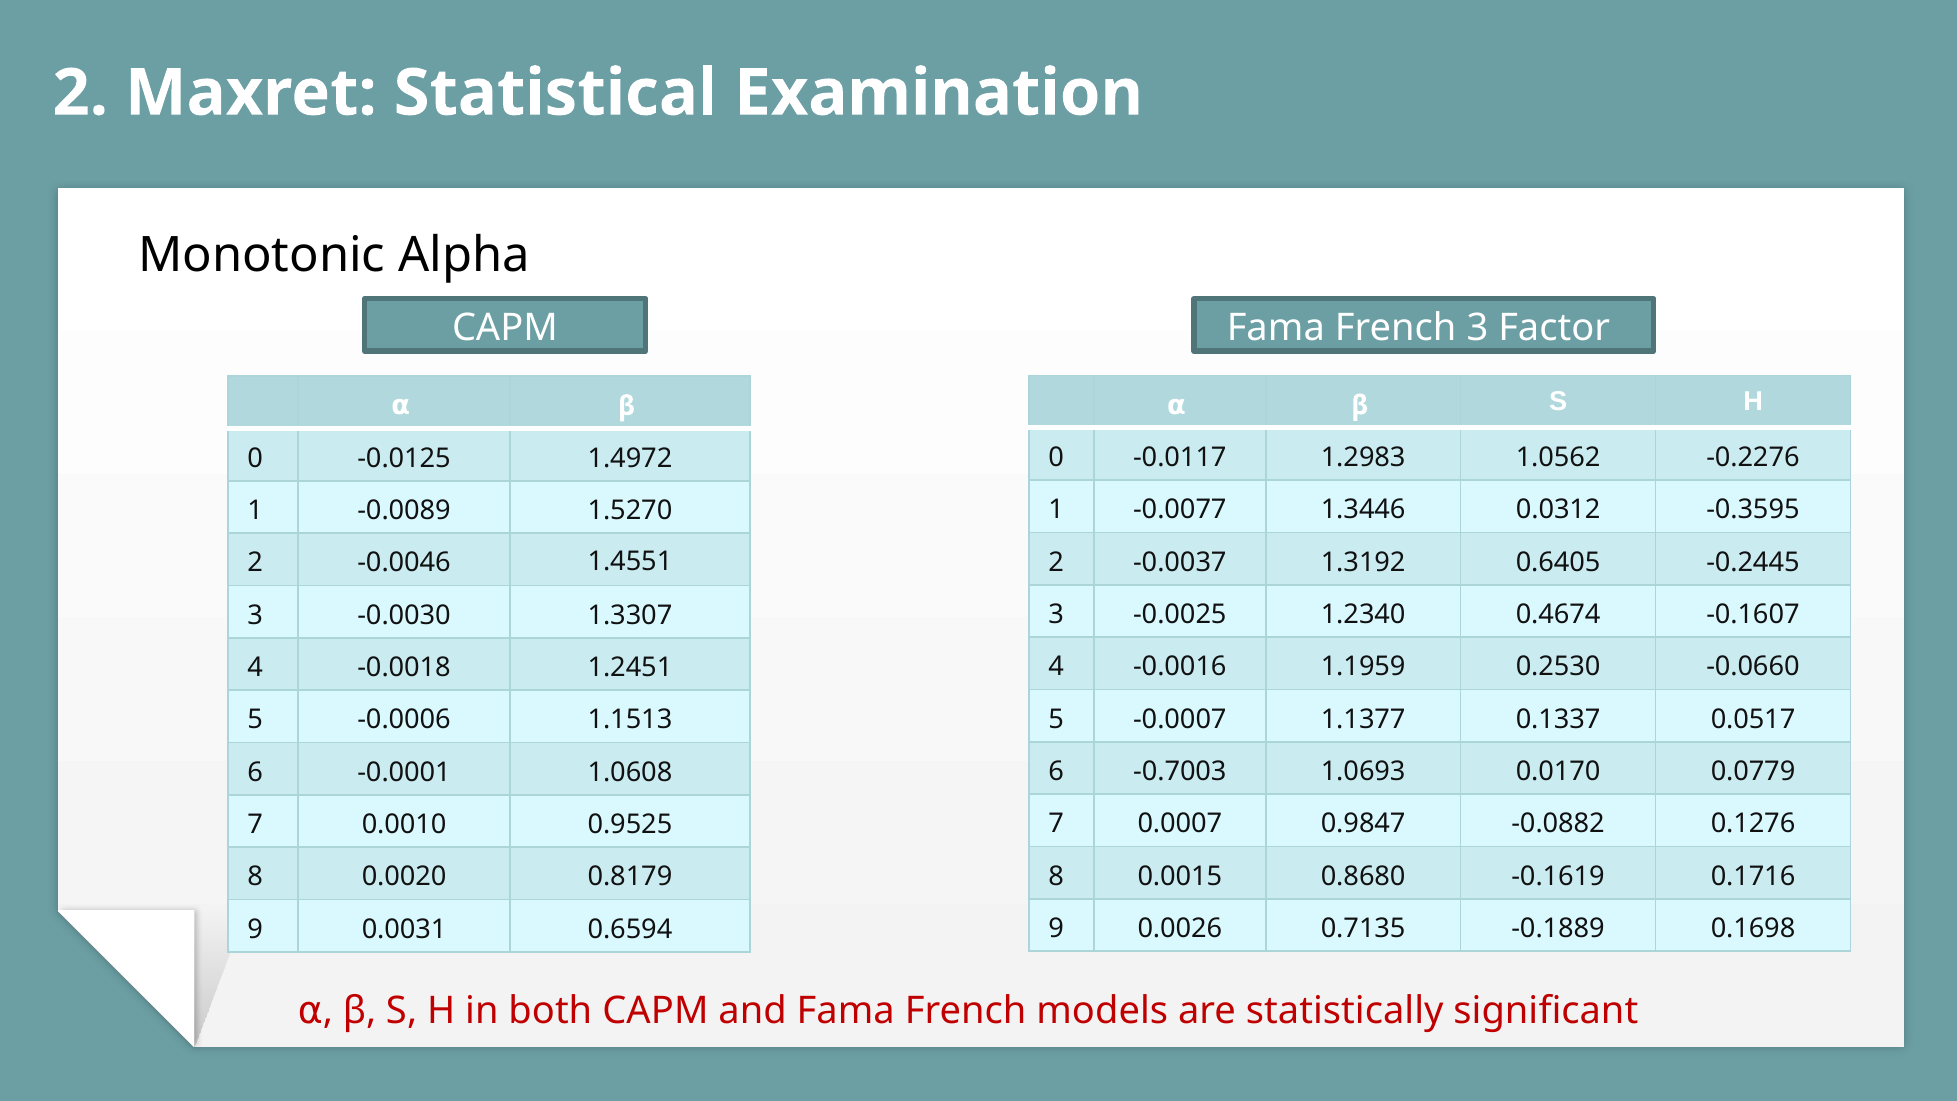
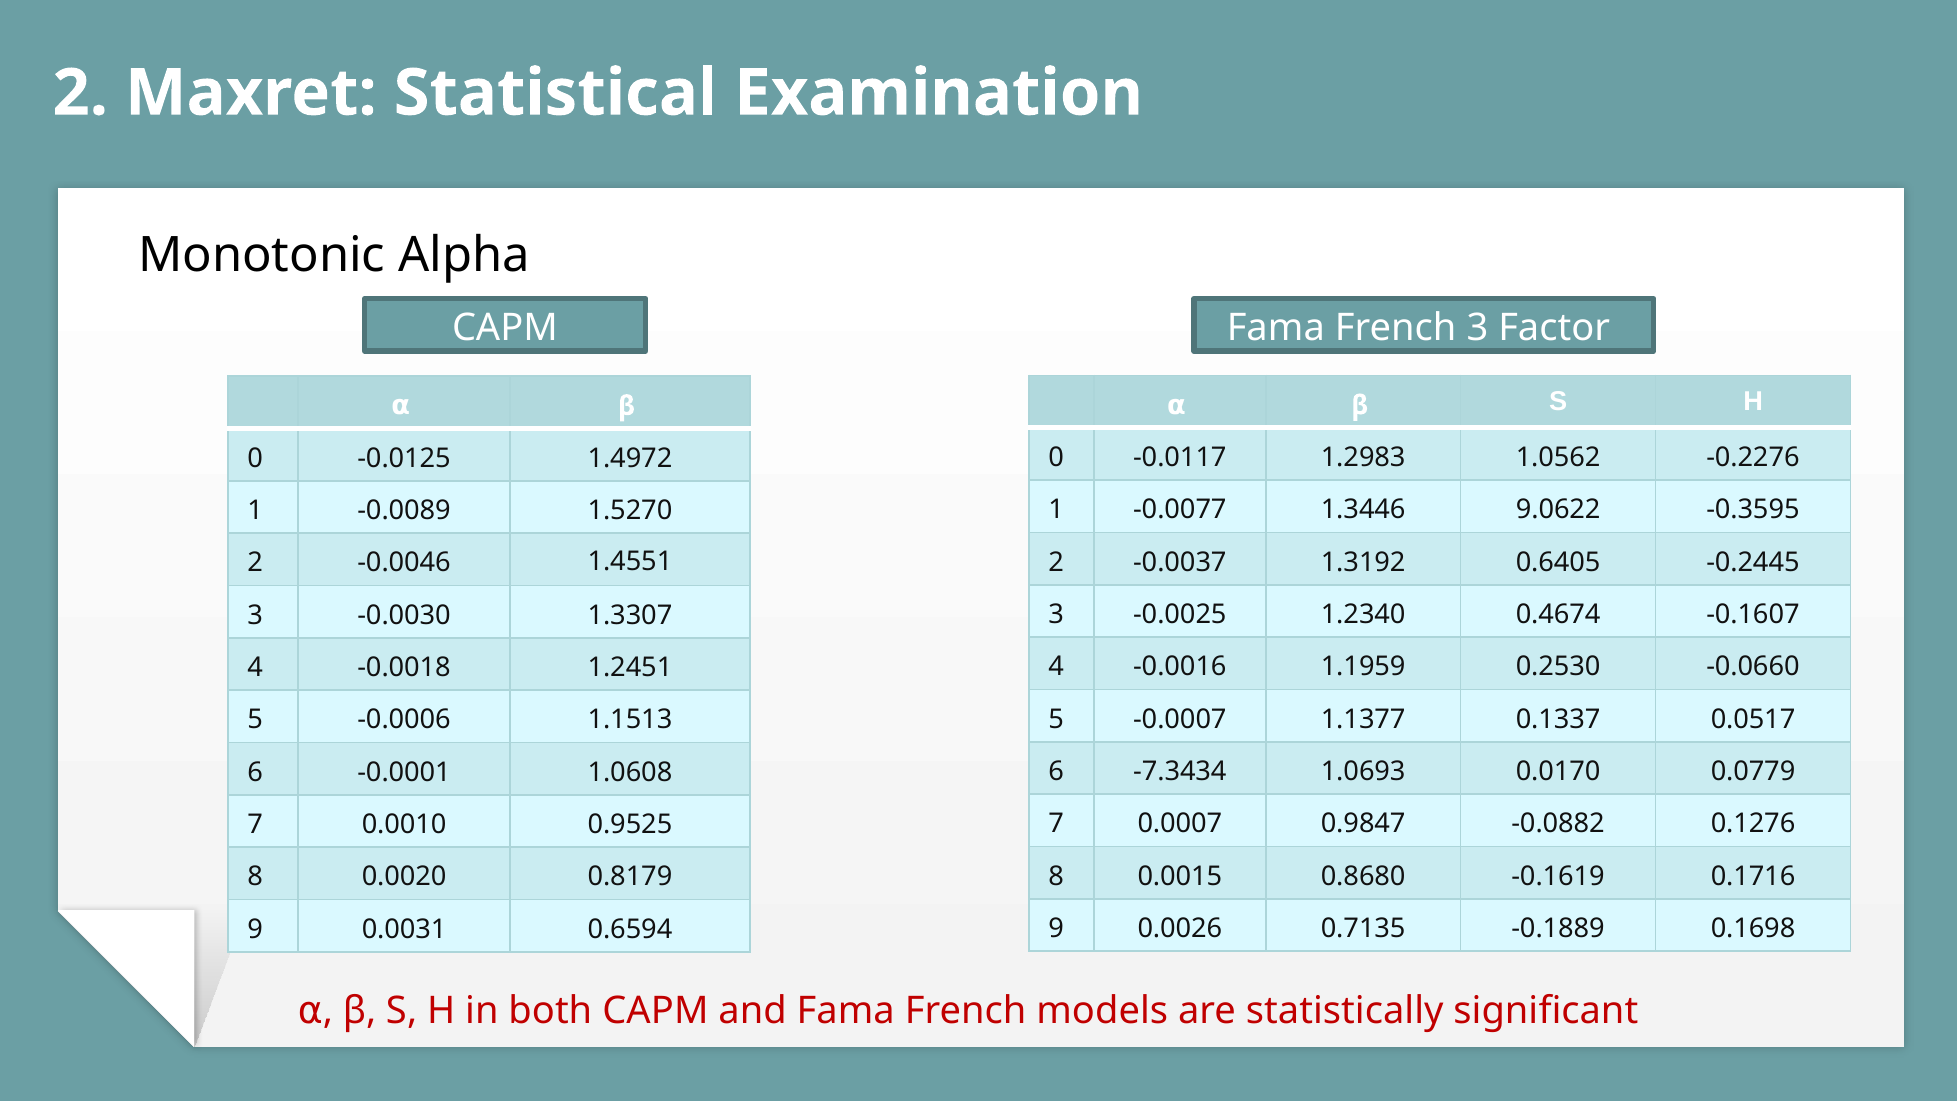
0.0312: 0.0312 -> 9.0622 (1558, 510)
-0.7003: -0.7003 -> -7.3434 (1180, 772)
